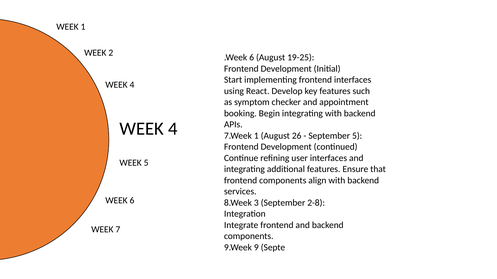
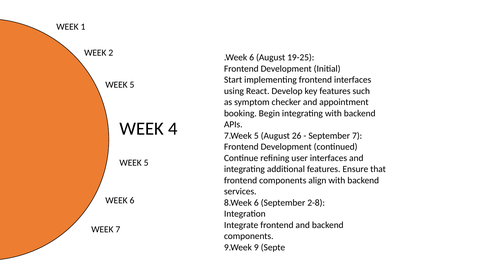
4: 4 -> 5 (132, 85)
7.Week 1: 1 -> 5 (256, 136)
September 5: 5 -> 7 (357, 136)
8.Week 3: 3 -> 6 (256, 203)
